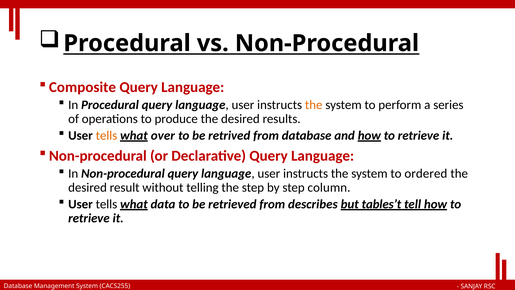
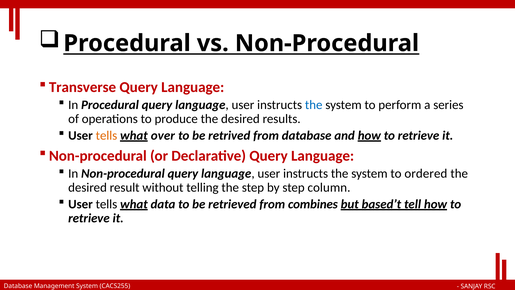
Composite: Composite -> Transverse (83, 87)
the colour: orange -> blue (314, 105)
describes: describes -> combines (313, 204)
tables’t: tables’t -> based’t (381, 204)
